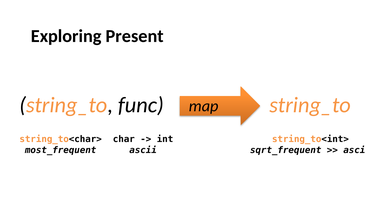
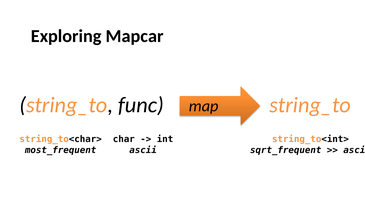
Present: Present -> Mapcar (135, 36)
